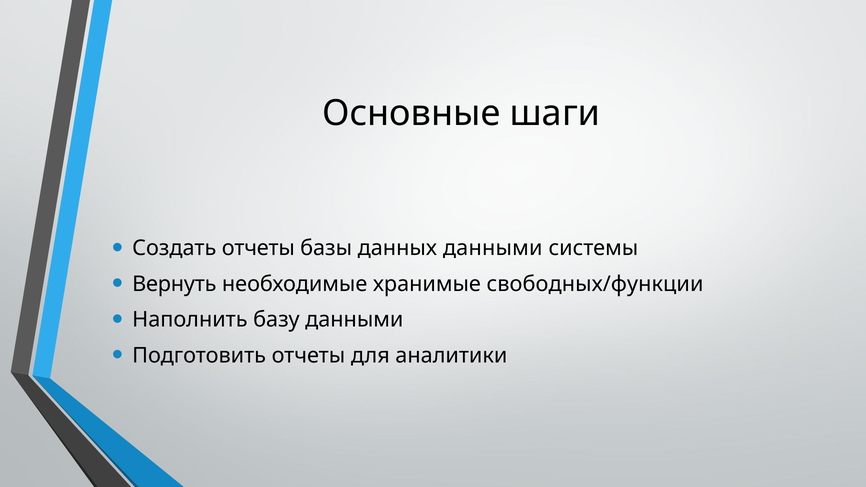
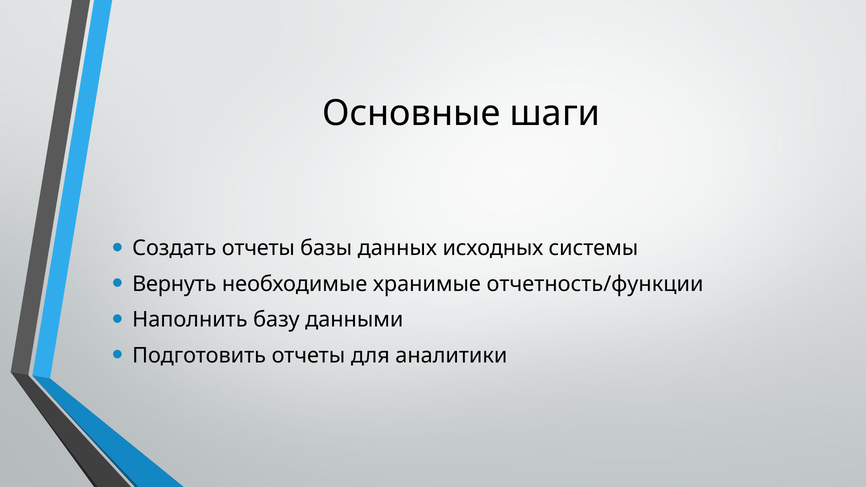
данных данными: данными -> исходных (493, 248)
свободных/функции: свободных/функции -> отчетность/функции (595, 284)
